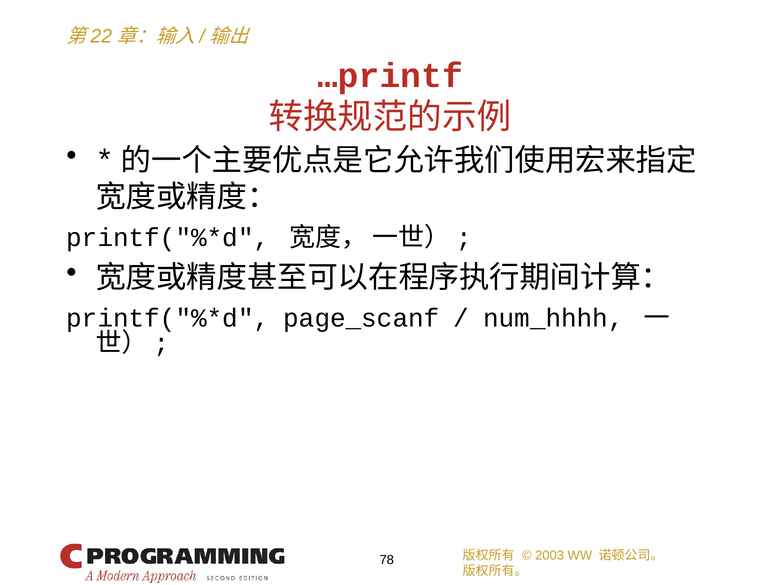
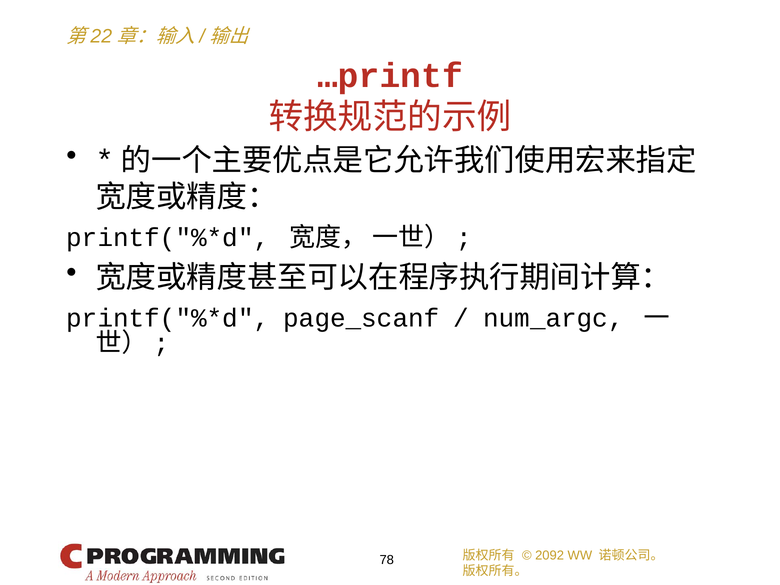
num_hhhh: num_hhhh -> num_argc (553, 318)
2003: 2003 -> 2092 (550, 555)
